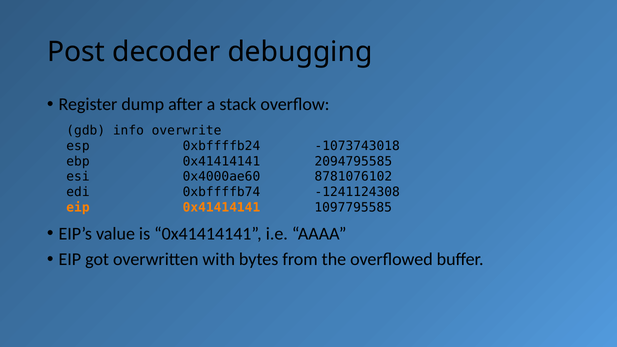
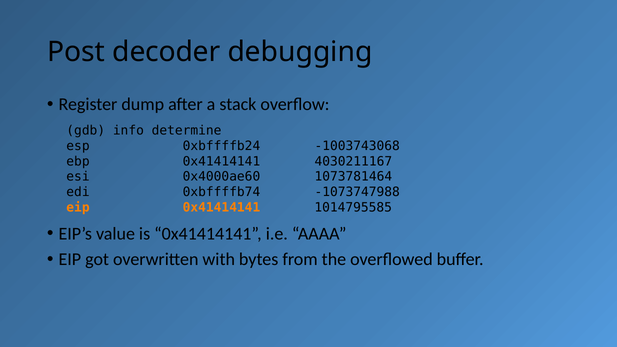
overwrite: overwrite -> determine (187, 130)
-1073743018: -1073743018 -> -1003743068 (357, 146)
2094795585: 2094795585 -> 4030211167 (353, 161)
8781076102: 8781076102 -> 1073781464 (353, 177)
-1241124308: -1241124308 -> -1073747988 (357, 192)
1097795585: 1097795585 -> 1014795585 (353, 208)
